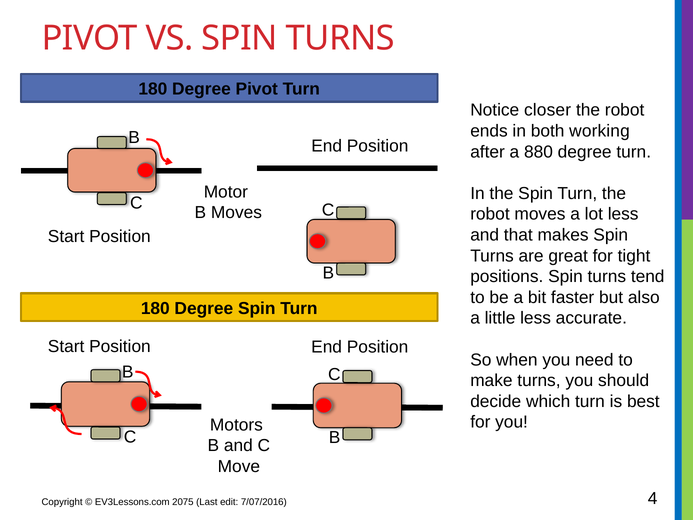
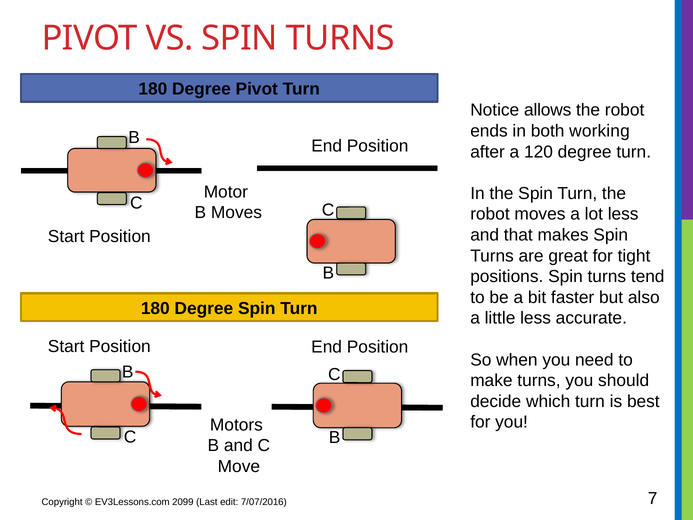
closer: closer -> allows (548, 110)
880: 880 -> 120 (538, 152)
2075: 2075 -> 2099 (183, 502)
4: 4 -> 7 (653, 498)
